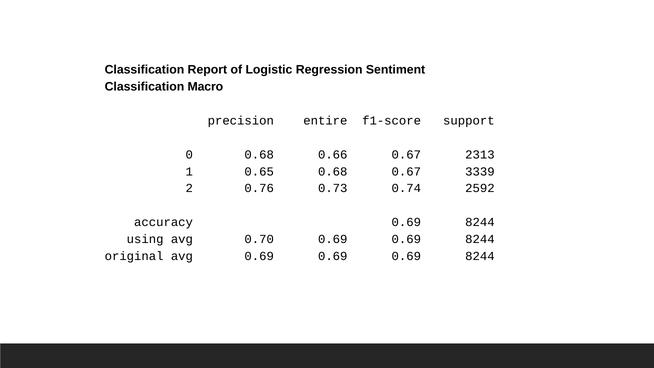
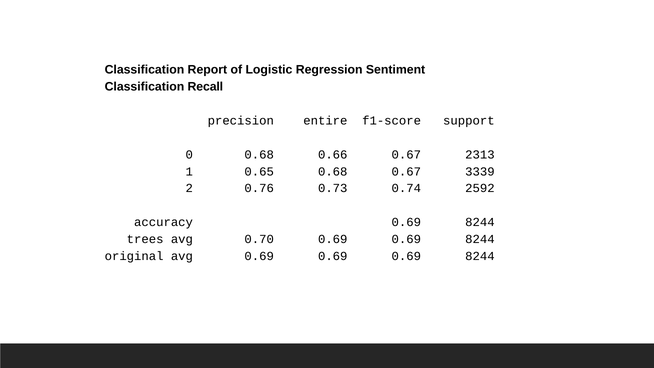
Macro: Macro -> Recall (205, 87)
using: using -> trees (145, 239)
